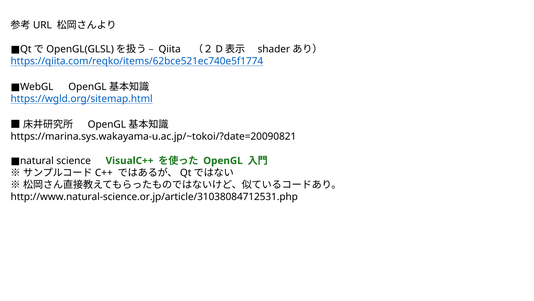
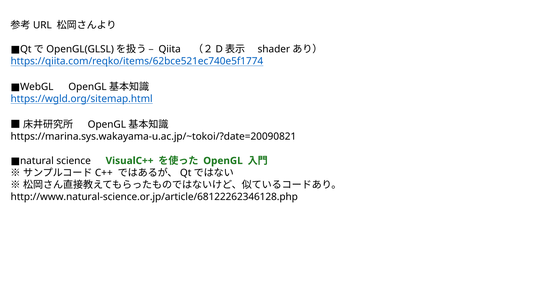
http://www.natural-science.or.jp/article/31038084712531.php: http://www.natural-science.or.jp/article/31038084712531.php -> http://www.natural-science.or.jp/article/68122262346128.php (154, 196)
